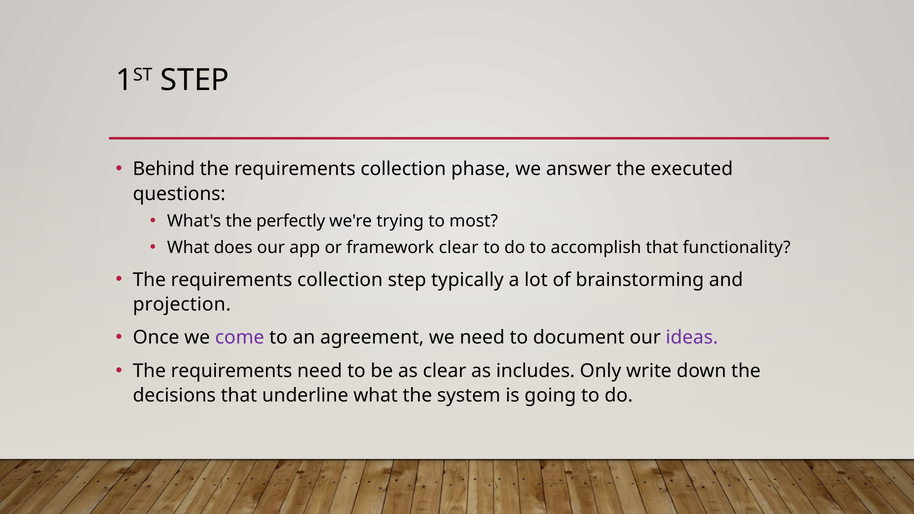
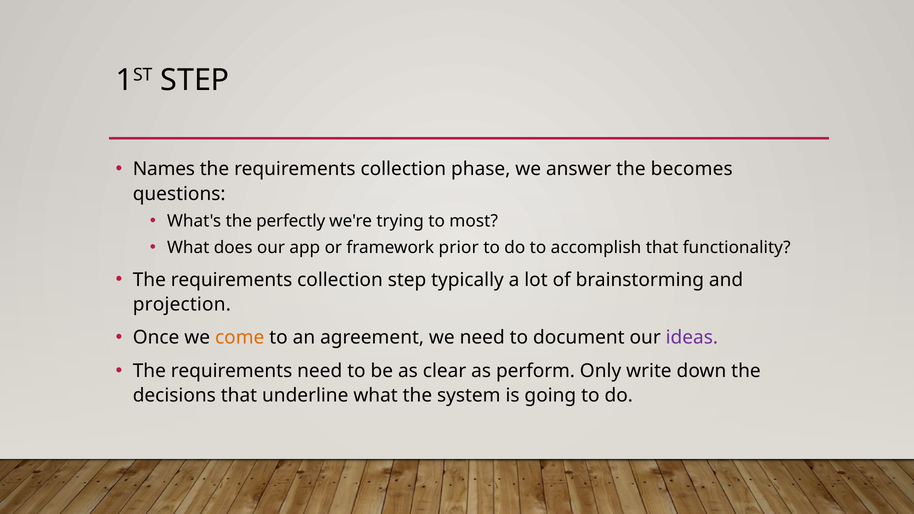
Behind: Behind -> Names (164, 169)
executed: executed -> becomes (692, 169)
framework clear: clear -> prior (459, 248)
come colour: purple -> orange (240, 338)
includes: includes -> perform (536, 371)
